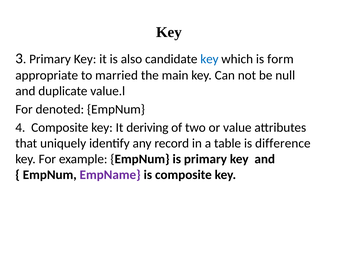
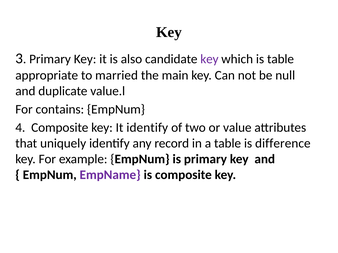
key colour: blue -> purple (209, 59)
is form: form -> table (281, 59)
denoted: denoted -> contains (60, 110)
It deriving: deriving -> identify (147, 128)
